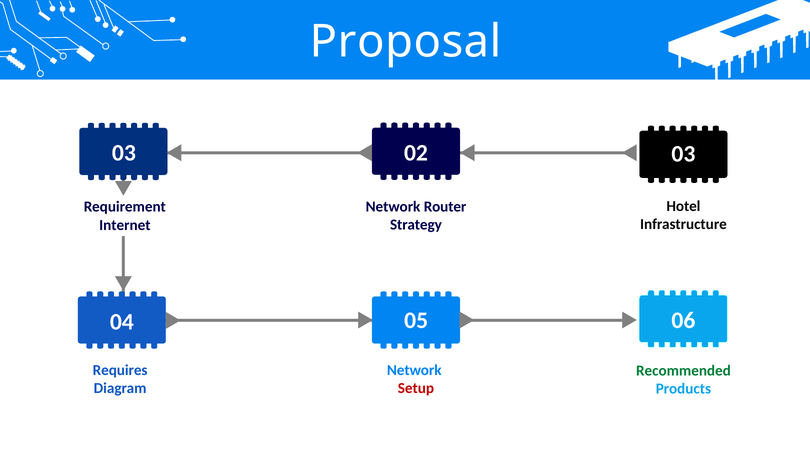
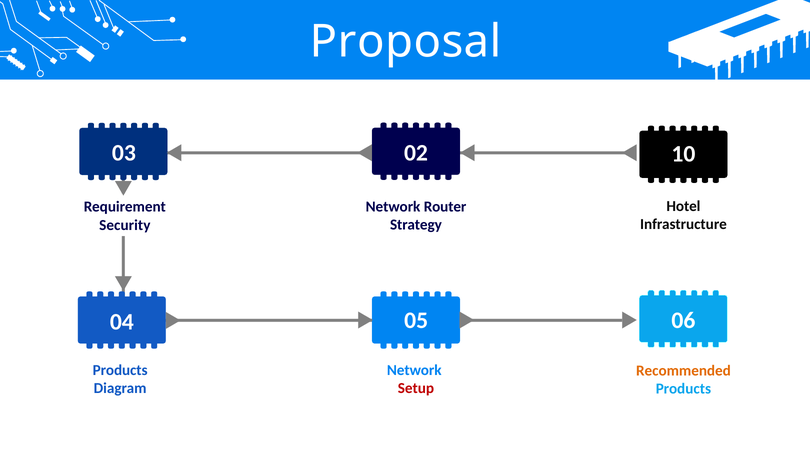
02 03: 03 -> 10 (683, 154)
Internet: Internet -> Security (125, 225)
Requires: Requires -> Products (120, 370)
Recommended colour: green -> orange (683, 370)
